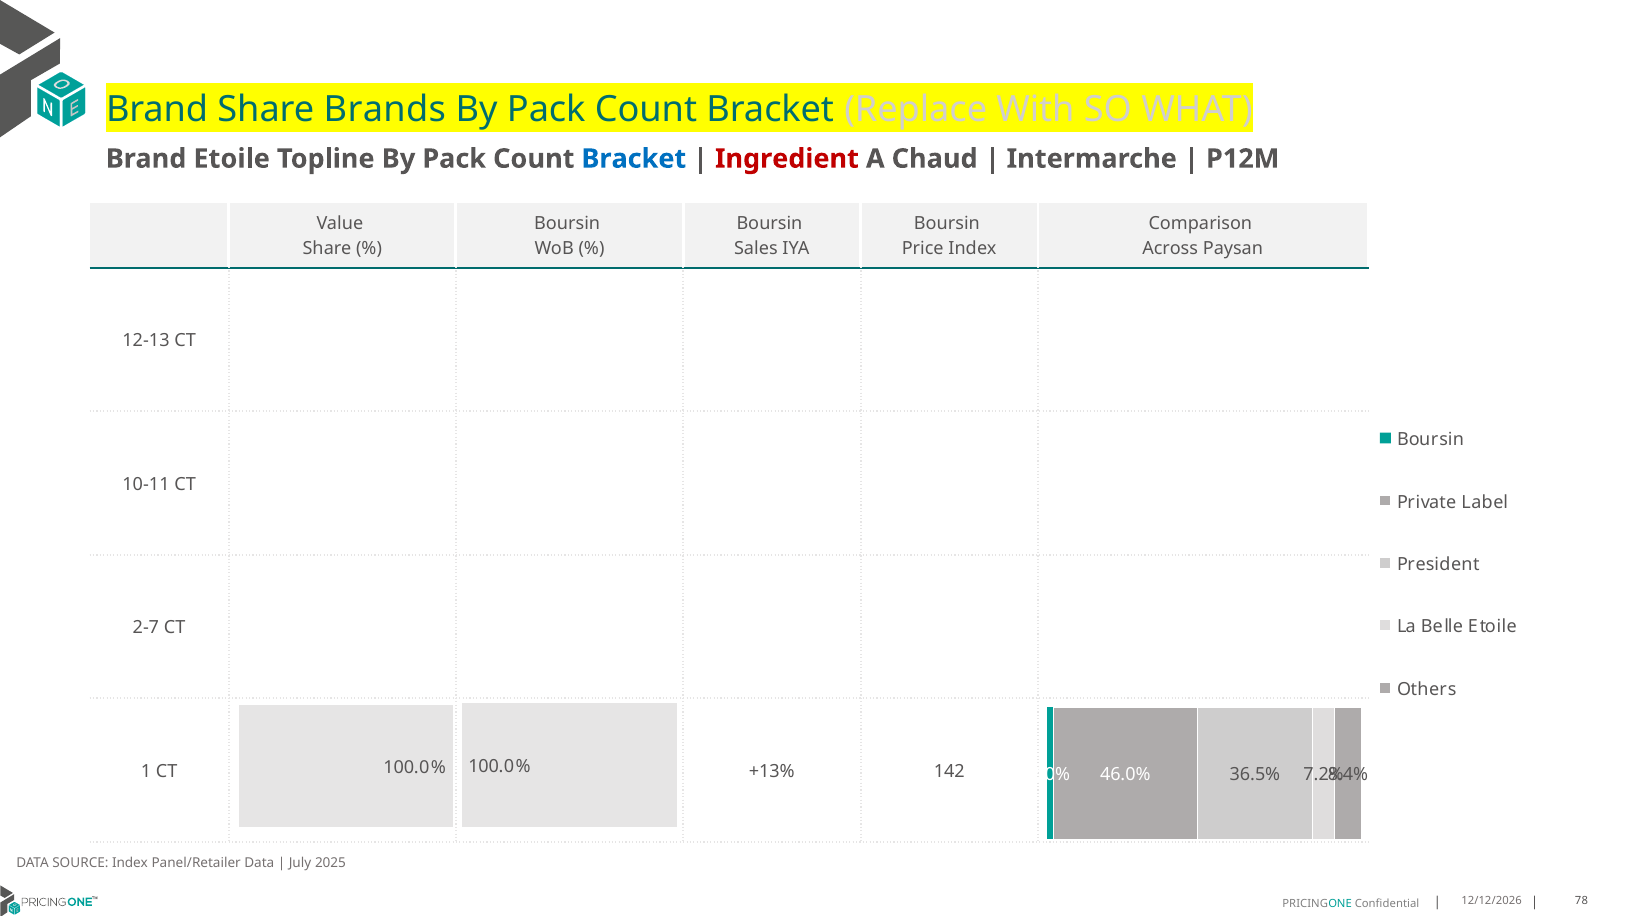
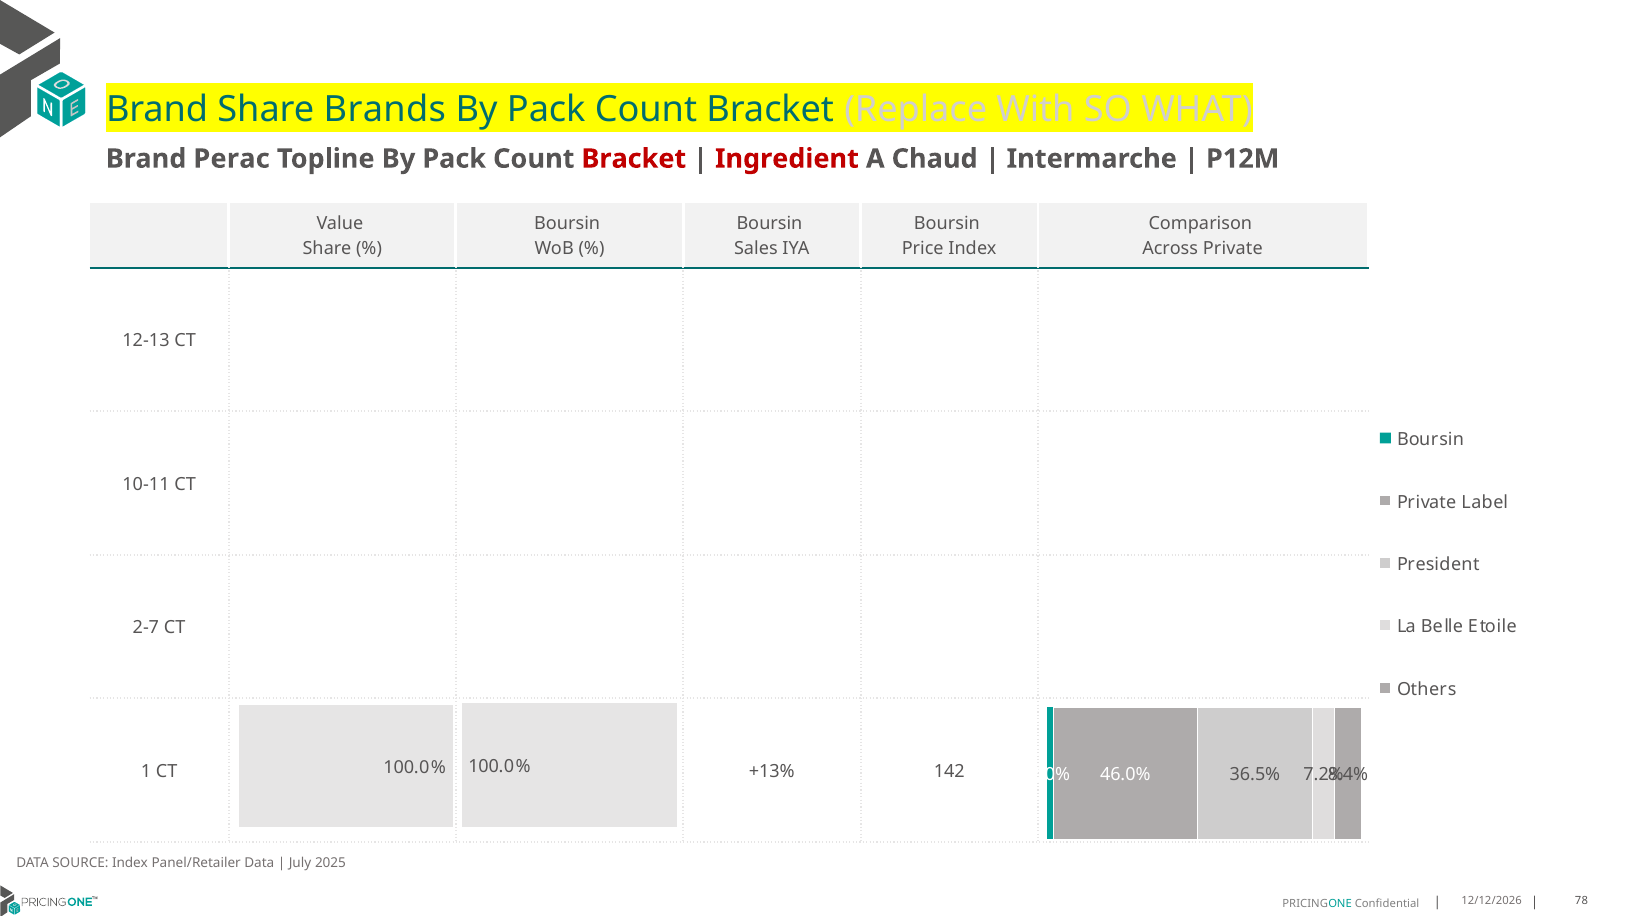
Brand Etoile: Etoile -> Perac (232, 159)
Bracket colour: blue -> red (634, 159)
Across Paysan: Paysan -> Private (1233, 249)
